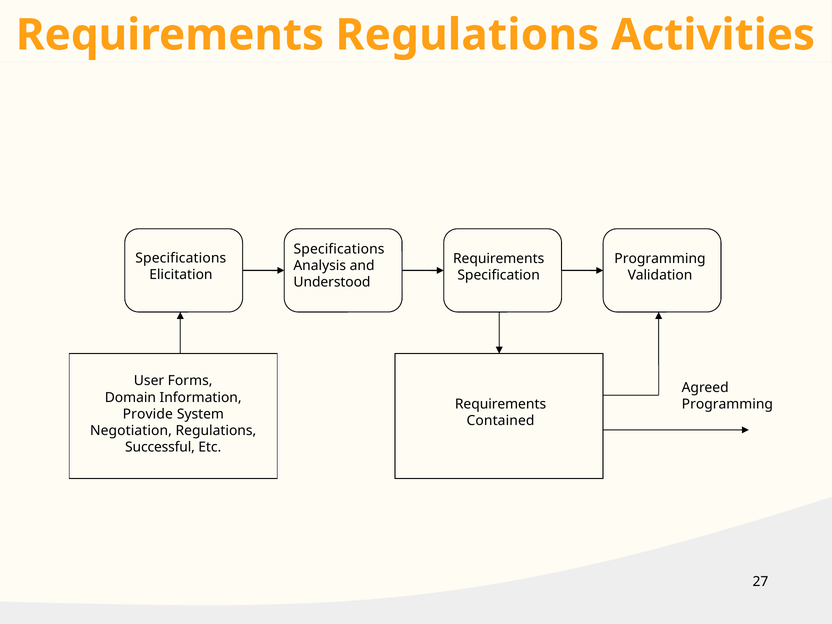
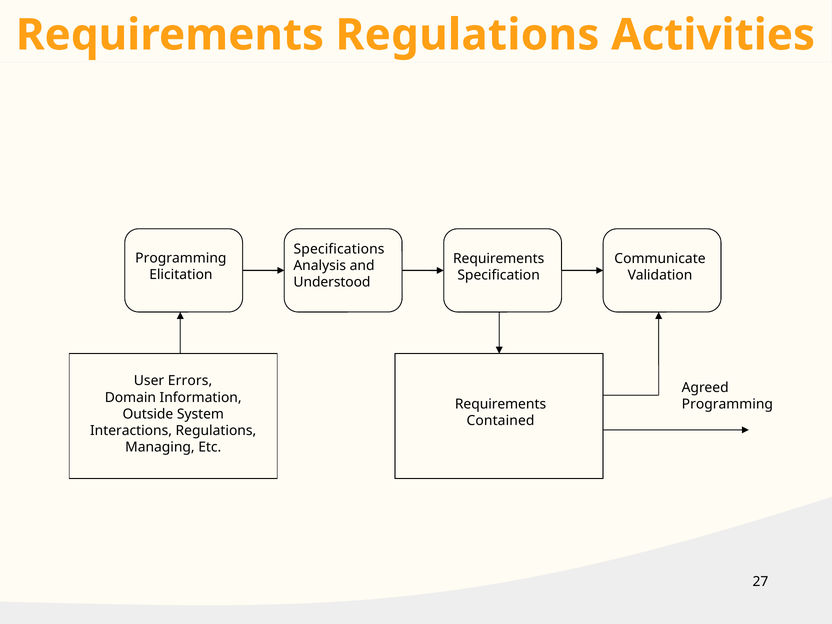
Specifications: Specifications -> Programming (181, 258)
Programming: Programming -> Communicate (660, 259)
Forms: Forms -> Errors (190, 381)
Provide: Provide -> Outside (148, 414)
Negotiation: Negotiation -> Interactions (131, 431)
Successful: Successful -> Managing (160, 447)
